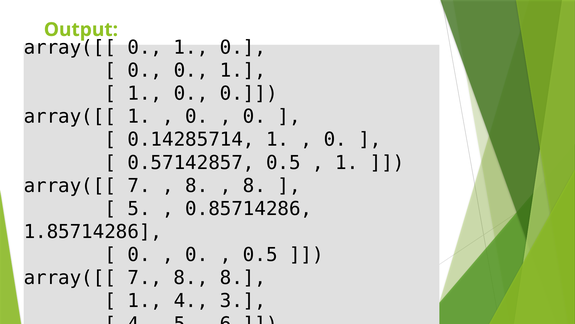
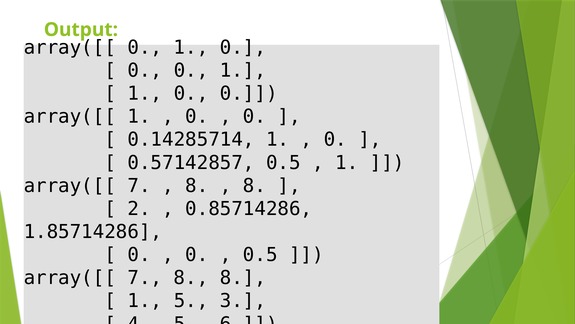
5: 5 -> 2 (139, 208)
1 4: 4 -> 5 (191, 300)
